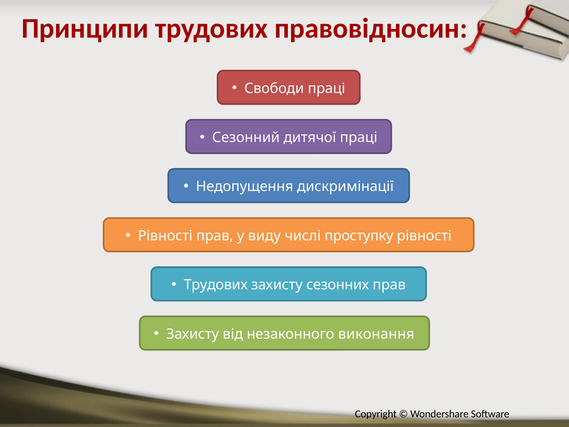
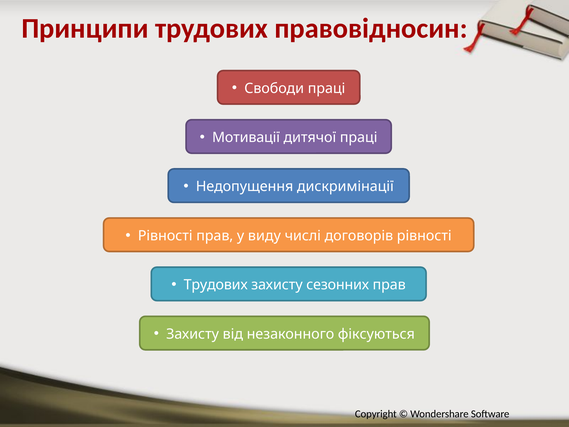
Сезонний: Сезонний -> Мотивації (246, 137)
проступку: проступку -> договорів (359, 236)
виконання: виконання -> фіксуються (376, 334)
